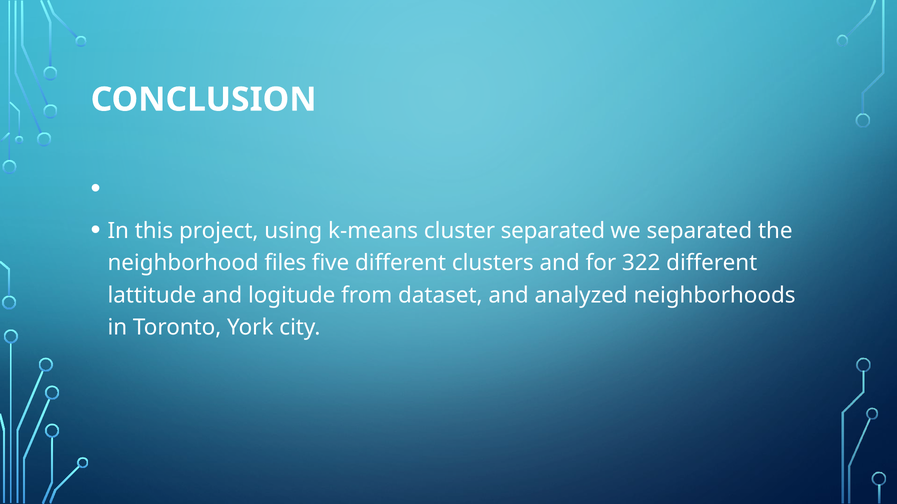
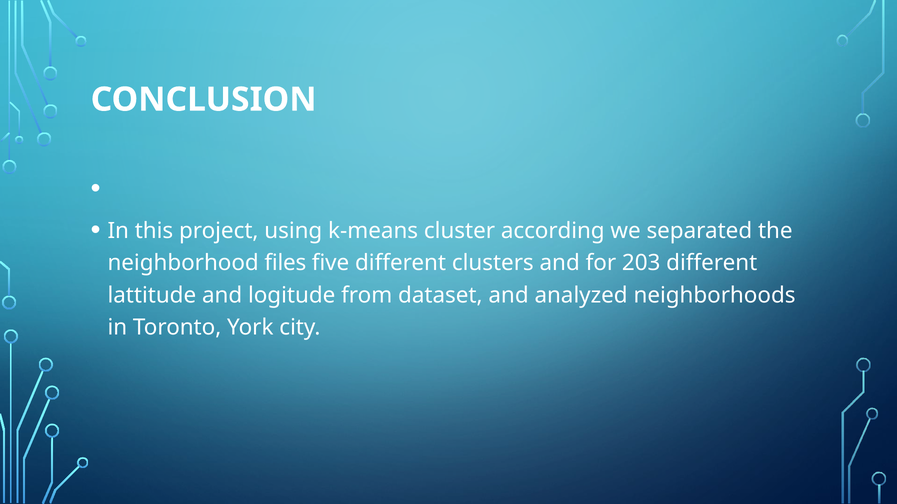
cluster separated: separated -> according (553, 231)
322: 322 -> 203 (641, 263)
